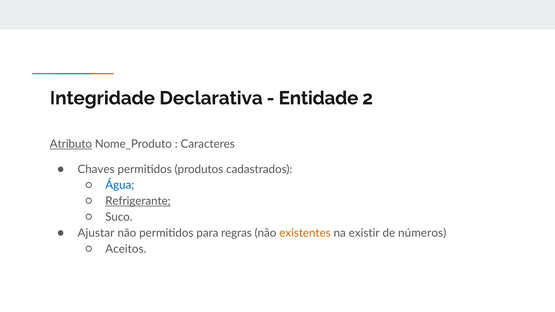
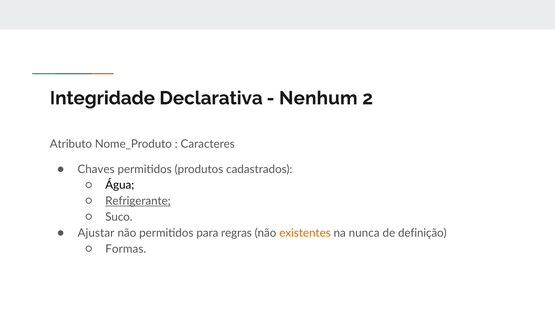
Entidade: Entidade -> Nenhum (318, 98)
Atributo underline: present -> none (71, 144)
Água colour: blue -> black (120, 185)
existir: existir -> nunca (364, 233)
números: números -> definição (422, 233)
Aceitos: Aceitos -> Formas (126, 249)
